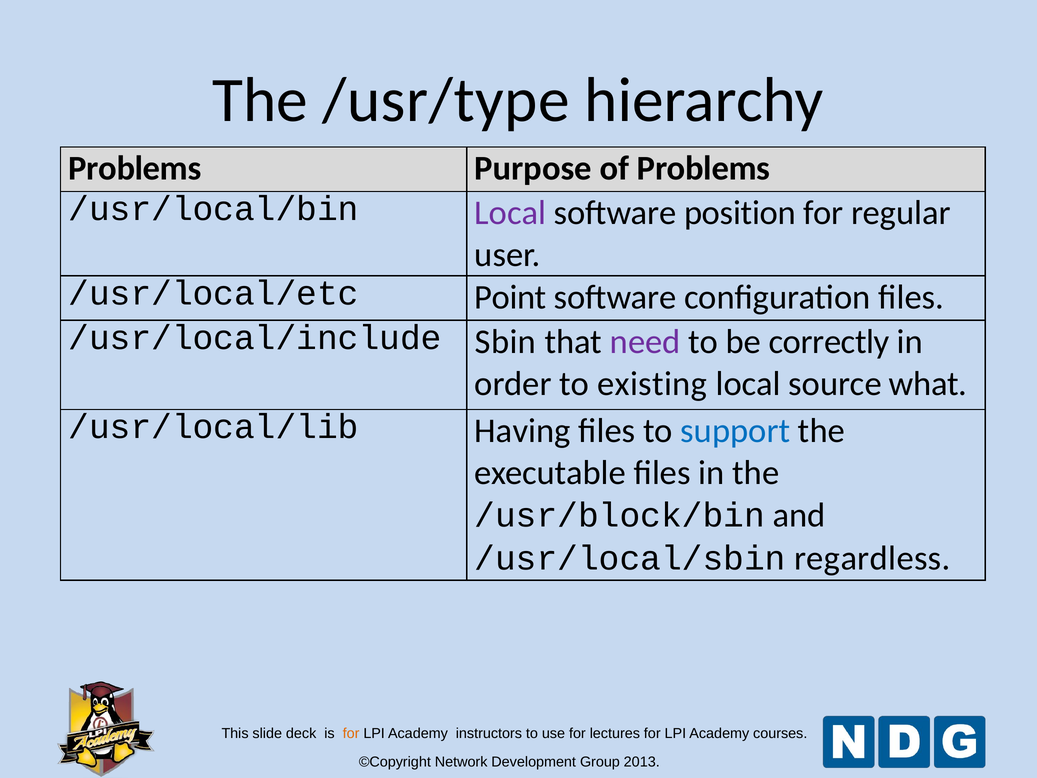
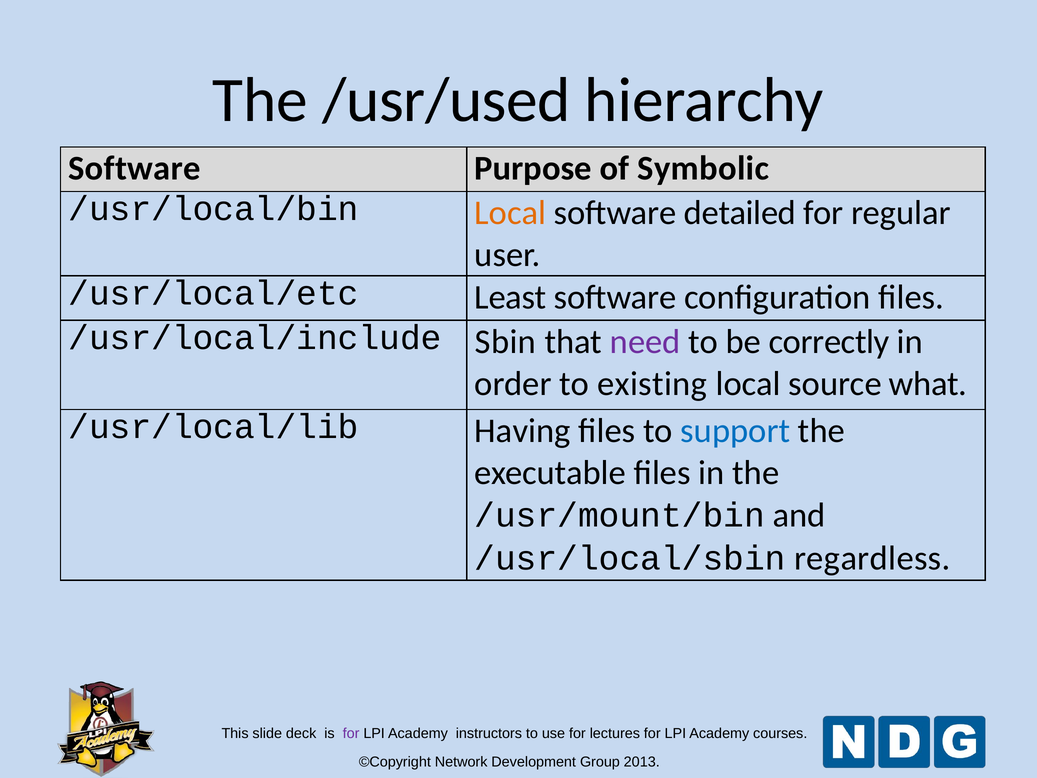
/usr/type: /usr/type -> /usr/used (446, 100)
Problems: Problems -> Software (135, 168)
of Problems: Problems -> Symbolic (703, 168)
Local colour: purple -> orange (510, 213)
position: position -> detailed (740, 213)
Point: Point -> Least (510, 297)
/usr/block/bin: /usr/block/bin -> /usr/mount/bin (620, 515)
for colour: orange -> purple (351, 733)
